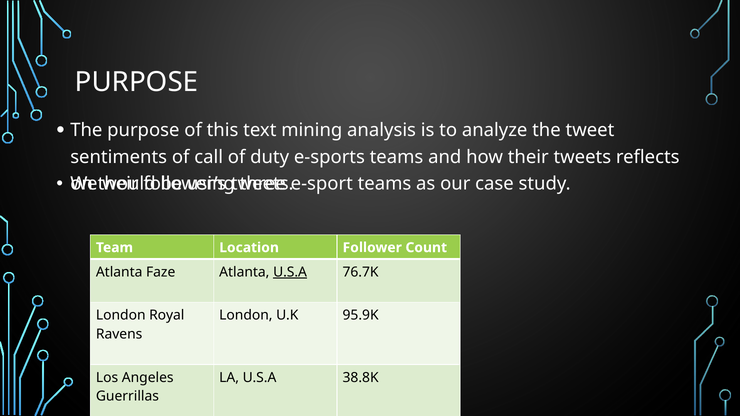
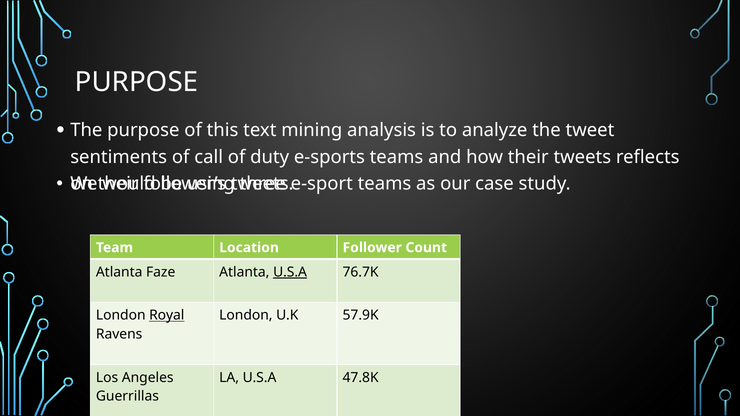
Royal underline: none -> present (167, 316)
95.9K: 95.9K -> 57.9K (361, 316)
38.8K: 38.8K -> 47.8K (361, 378)
